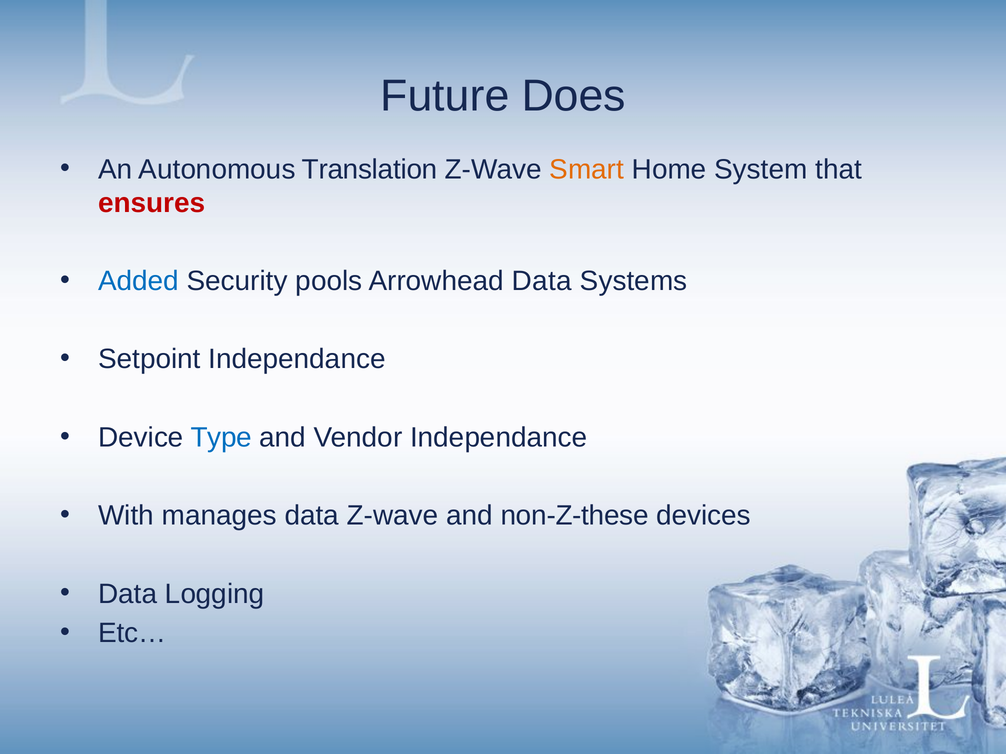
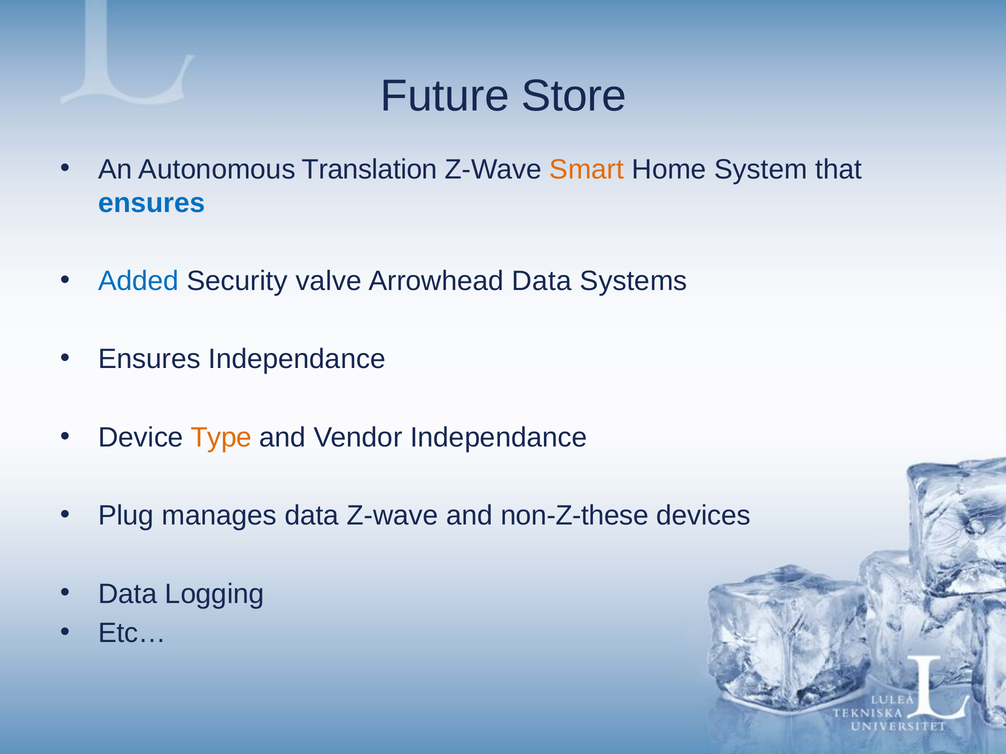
Does: Does -> Store (574, 96)
ensures colour: red -> blue (152, 203)
pools: pools -> valve (329, 281)
Setpoint: Setpoint -> Ensures (149, 359)
Type colour: blue -> orange (221, 438)
With: With -> Plug (126, 516)
